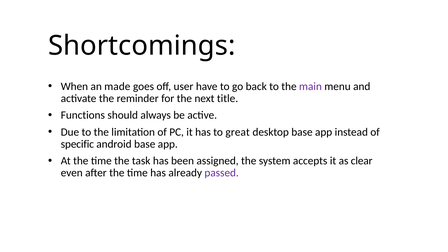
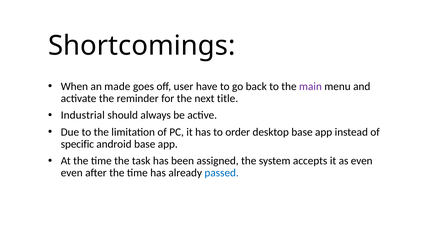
Functions: Functions -> Industrial (83, 115)
great: great -> order (238, 132)
as clear: clear -> even (362, 161)
passed colour: purple -> blue (222, 173)
